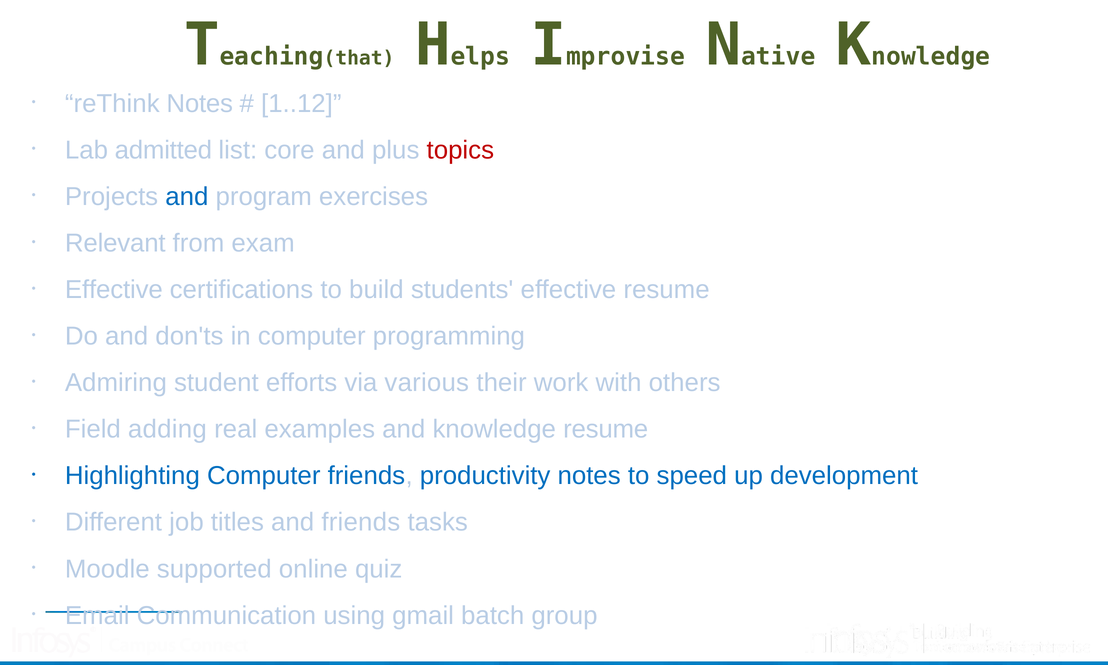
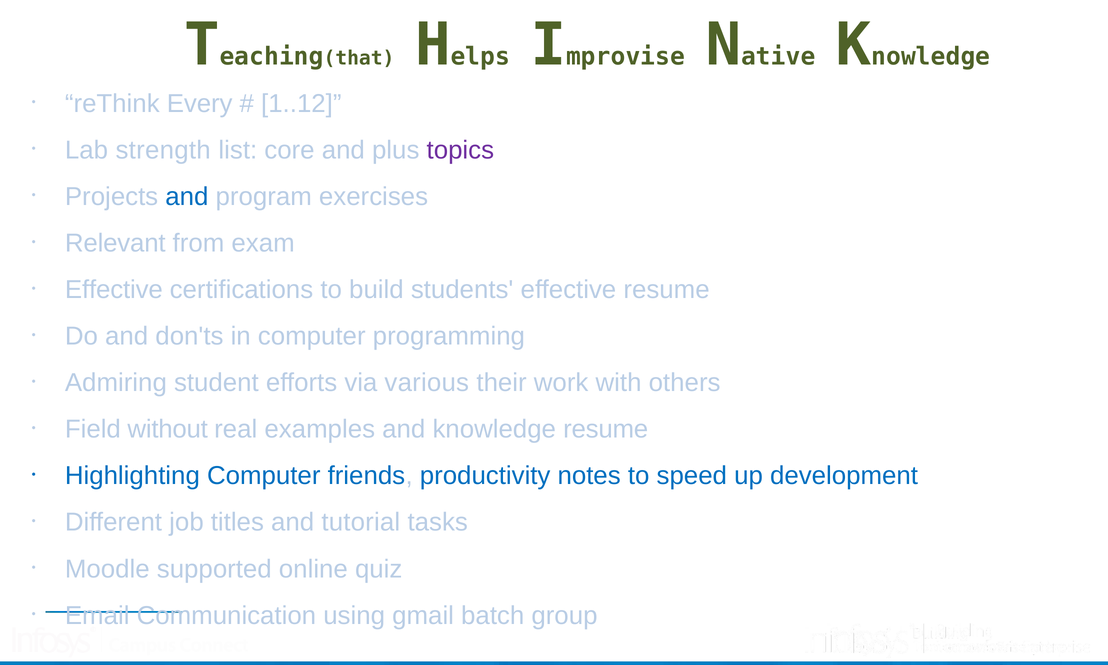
reThink Notes: Notes -> Every (200, 104)
admitted: admitted -> strength (163, 150)
topics colour: red -> purple (460, 150)
adding: adding -> without (168, 429)
and friends: friends -> tutorial (361, 522)
